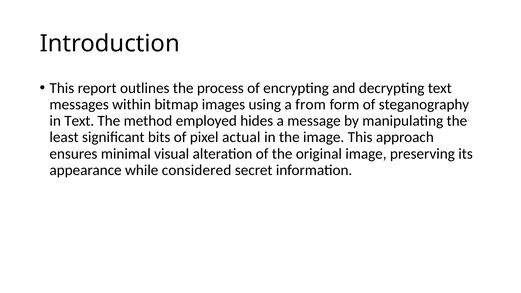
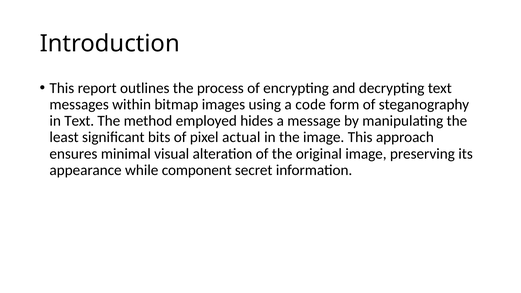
from: from -> code (311, 105)
considered: considered -> component (197, 170)
